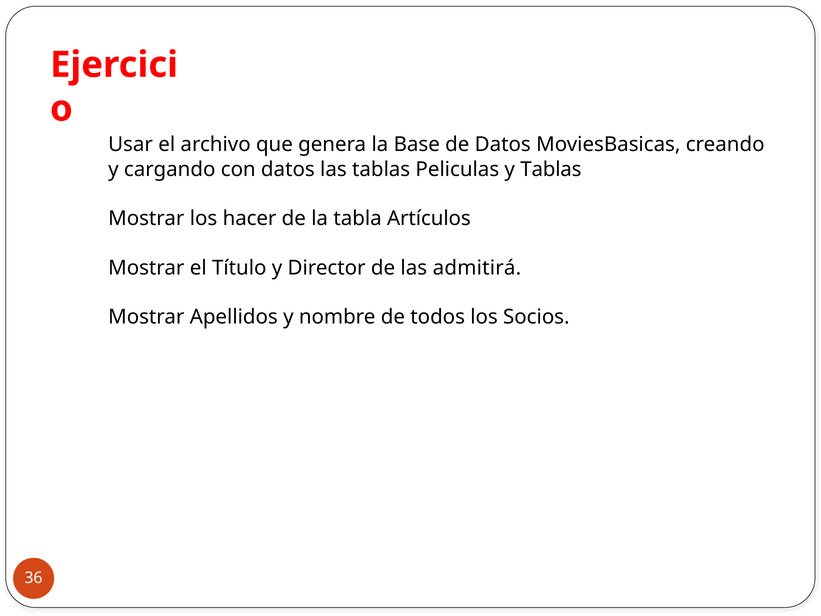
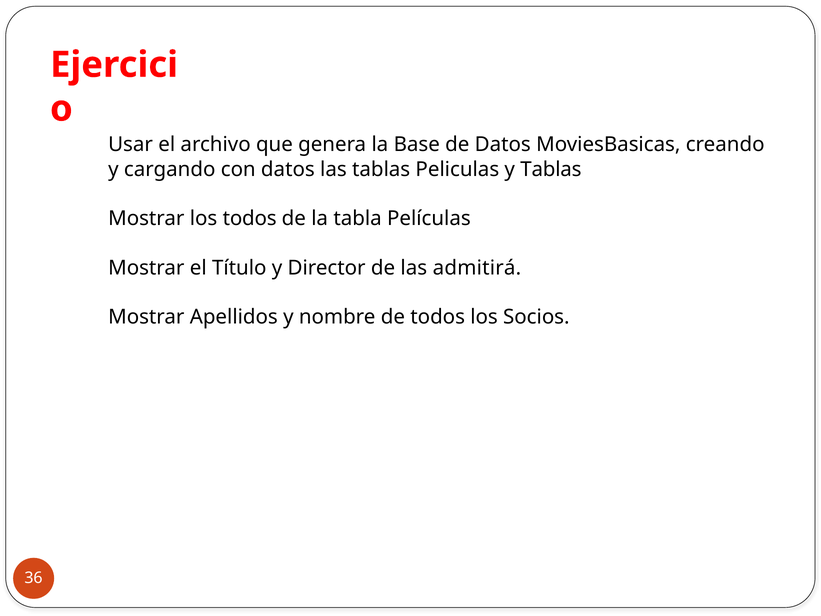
los hacer: hacer -> todos (250, 218)
Artículos: Artículos -> Películas (429, 218)
